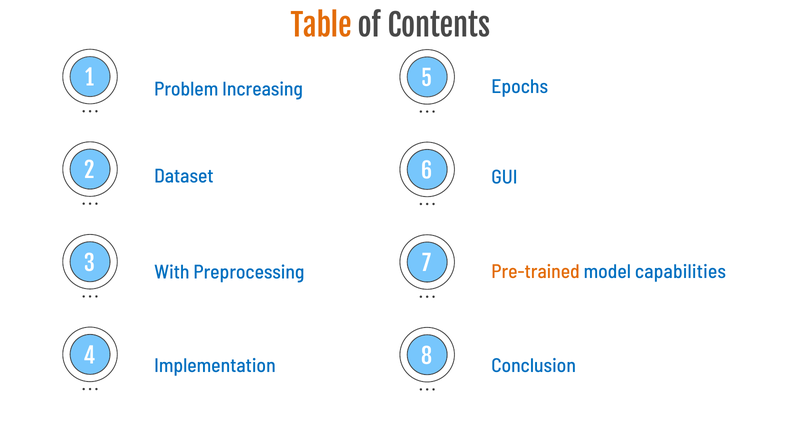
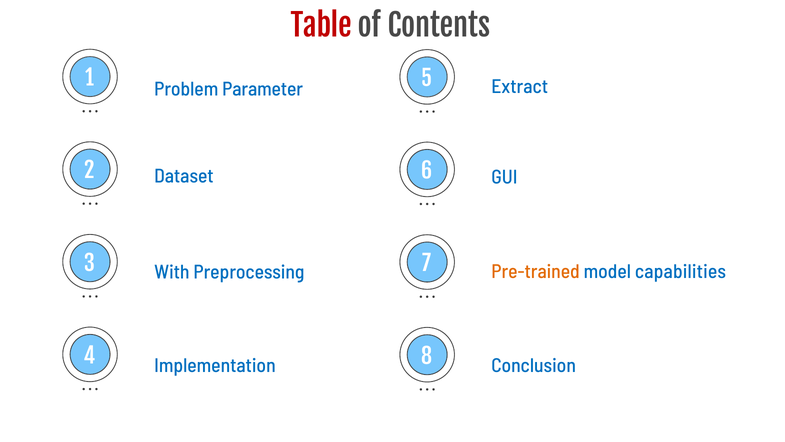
Table colour: orange -> red (321, 27)
Epochs: Epochs -> Extract (520, 87)
Increasing: Increasing -> Parameter (263, 89)
